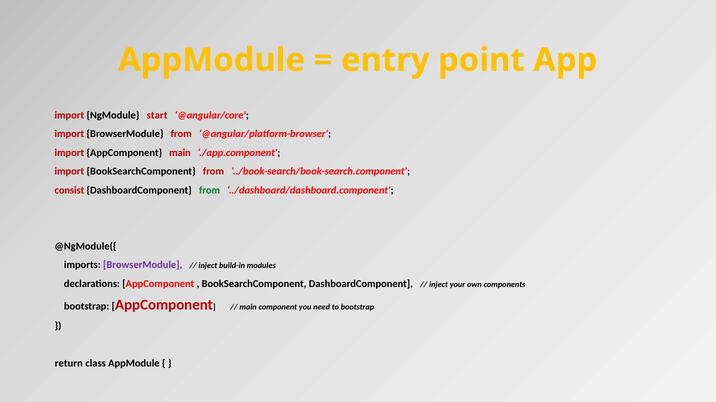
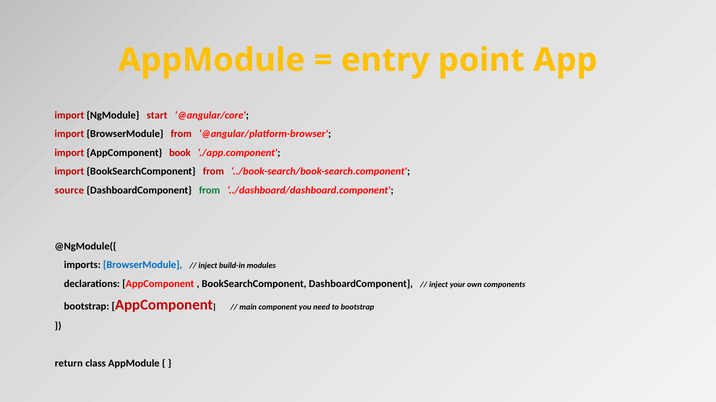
AppComponent main: main -> book (180, 153)
consist: consist -> source (69, 190)
BrowserModule colour: purple -> blue (143, 265)
